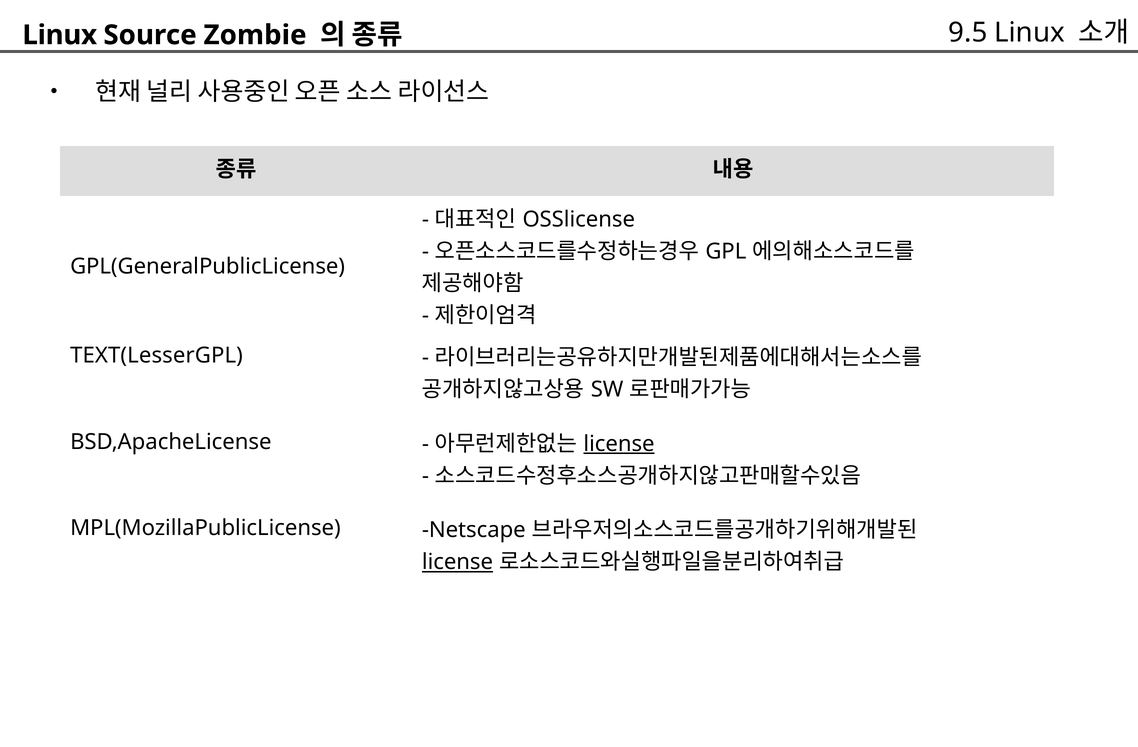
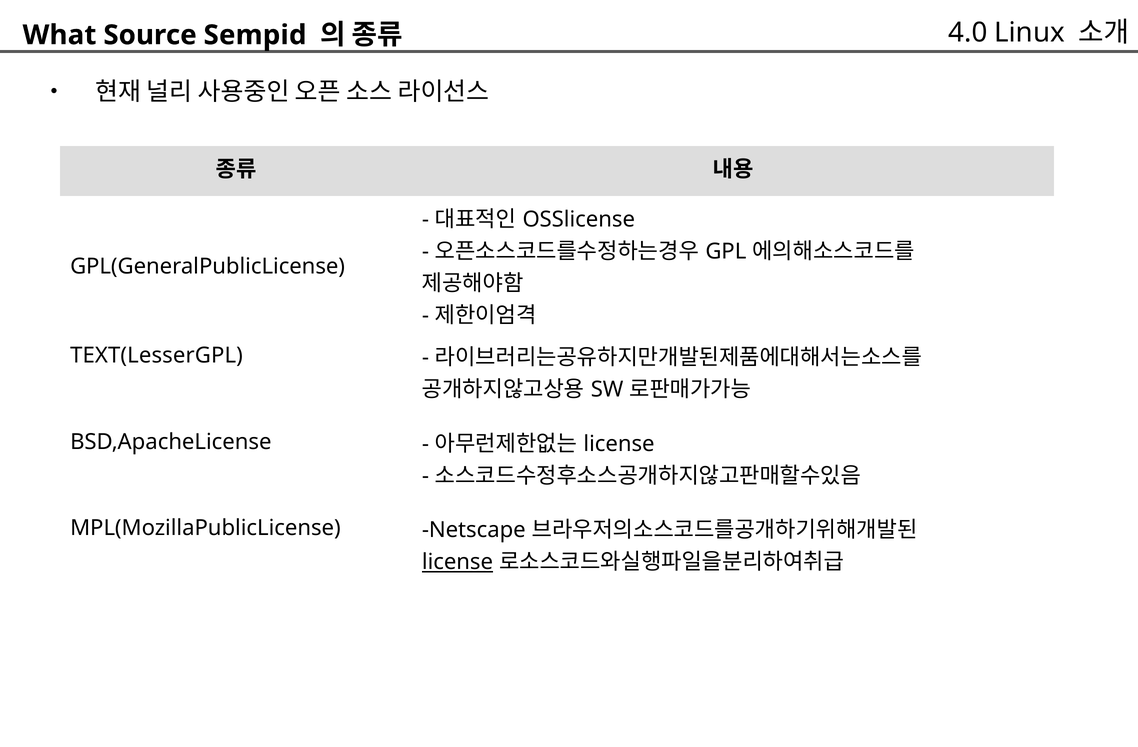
9.5: 9.5 -> 4.0 (968, 32)
Linux: Linux -> What (60, 35)
Zombie: Zombie -> Sempid (255, 35)
license underline: present -> none (619, 444)
